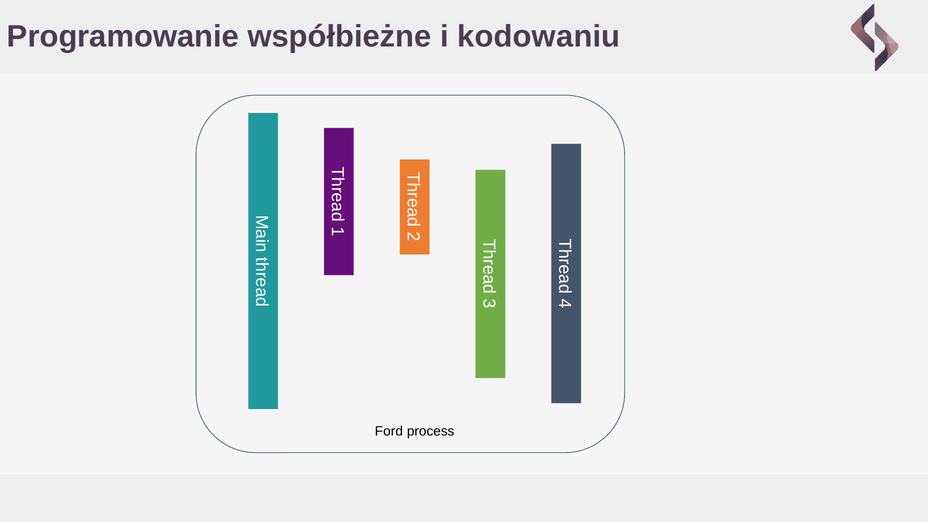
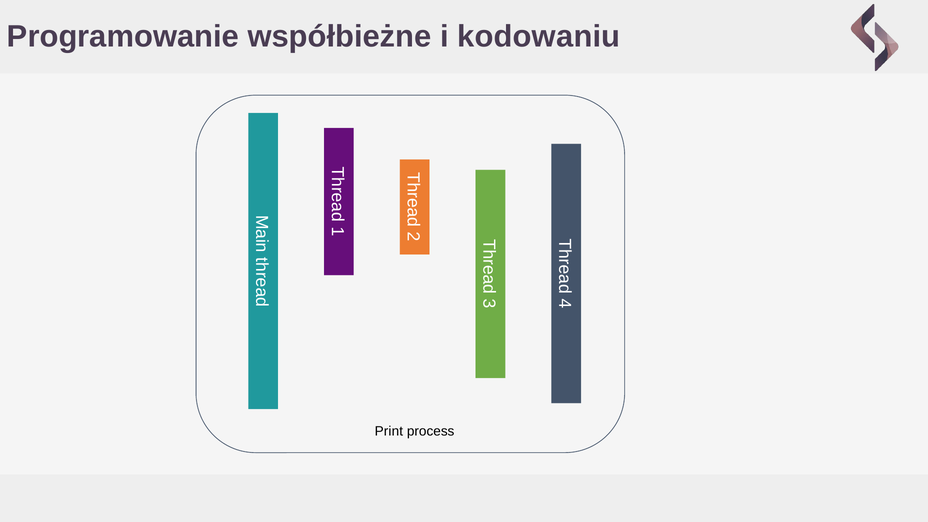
Ford: Ford -> Print (389, 431)
